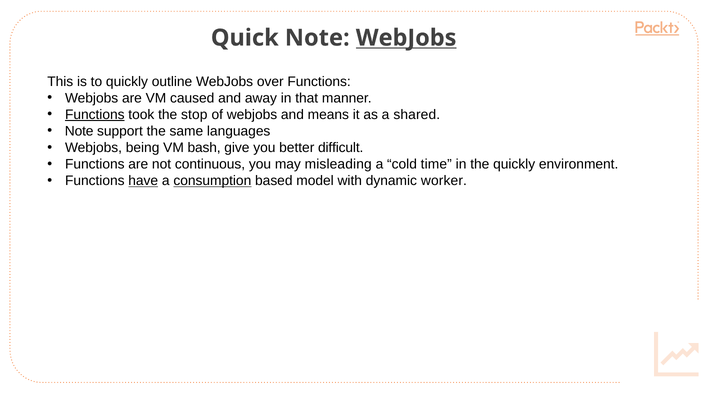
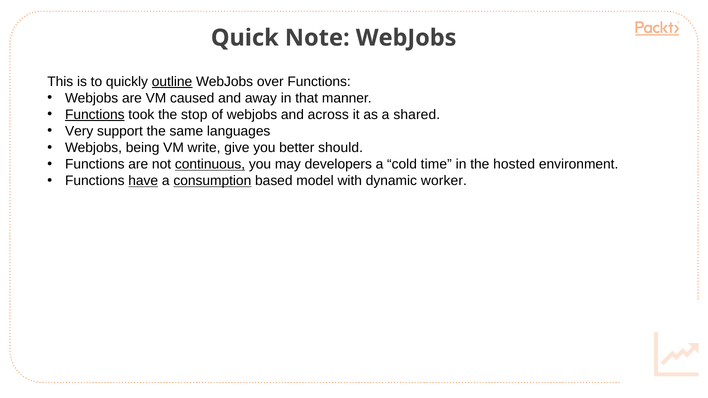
WebJobs underline: present -> none (406, 38)
outline underline: none -> present (172, 82)
means: means -> across (328, 115)
Note: Note -> Very (79, 131)
bash: bash -> write (204, 148)
difficult: difficult -> should (341, 148)
continuous underline: none -> present (210, 164)
misleading: misleading -> developers (338, 164)
the quickly: quickly -> hosted (514, 164)
